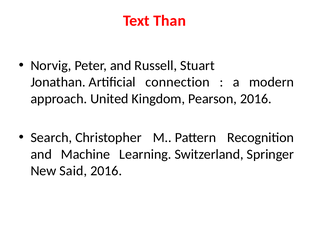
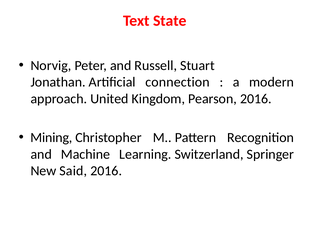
Than: Than -> State (170, 21)
Search: Search -> Mining (51, 138)
